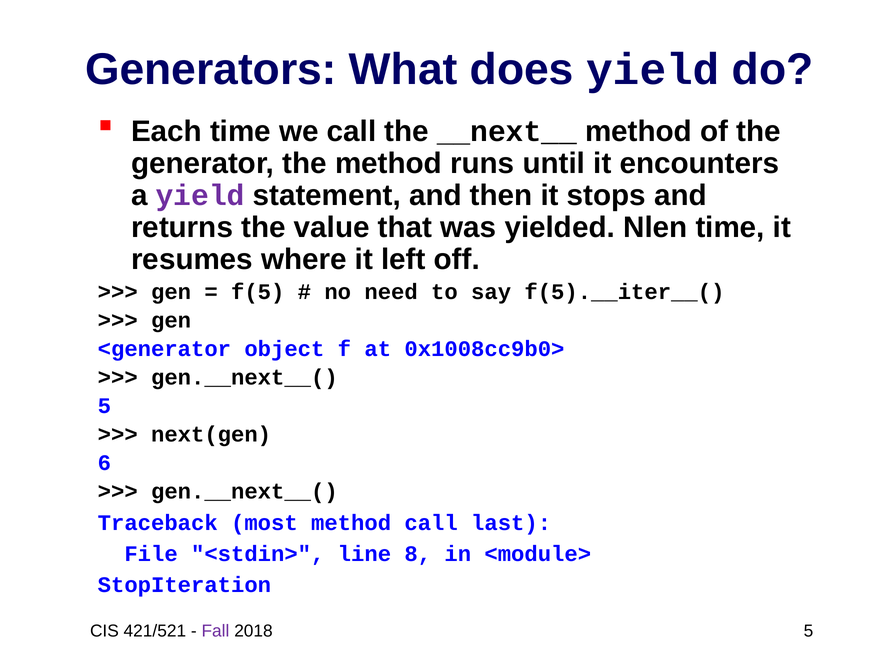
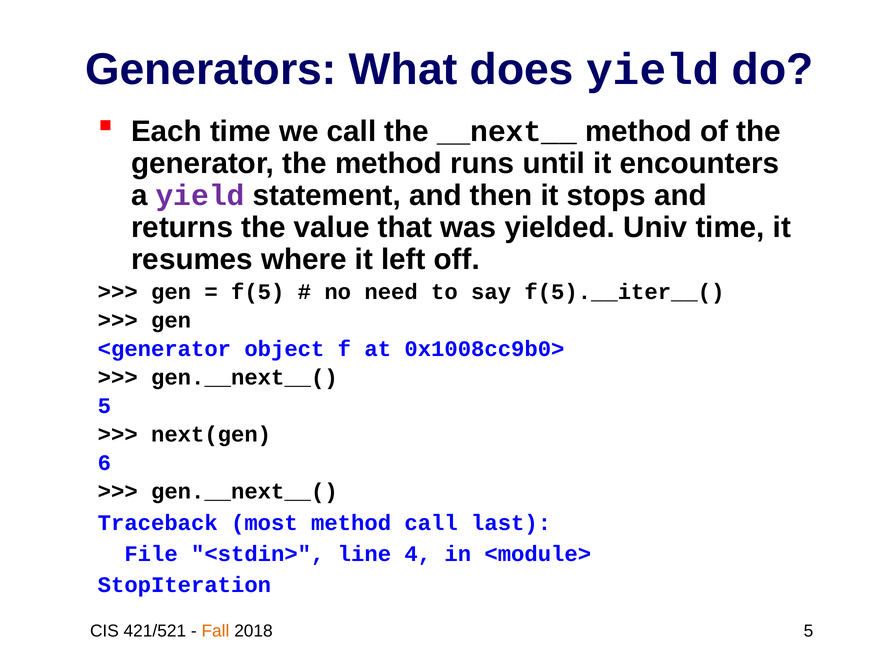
Nlen: Nlen -> Univ (655, 227)
8: 8 -> 4 (418, 554)
Fall colour: purple -> orange (215, 631)
